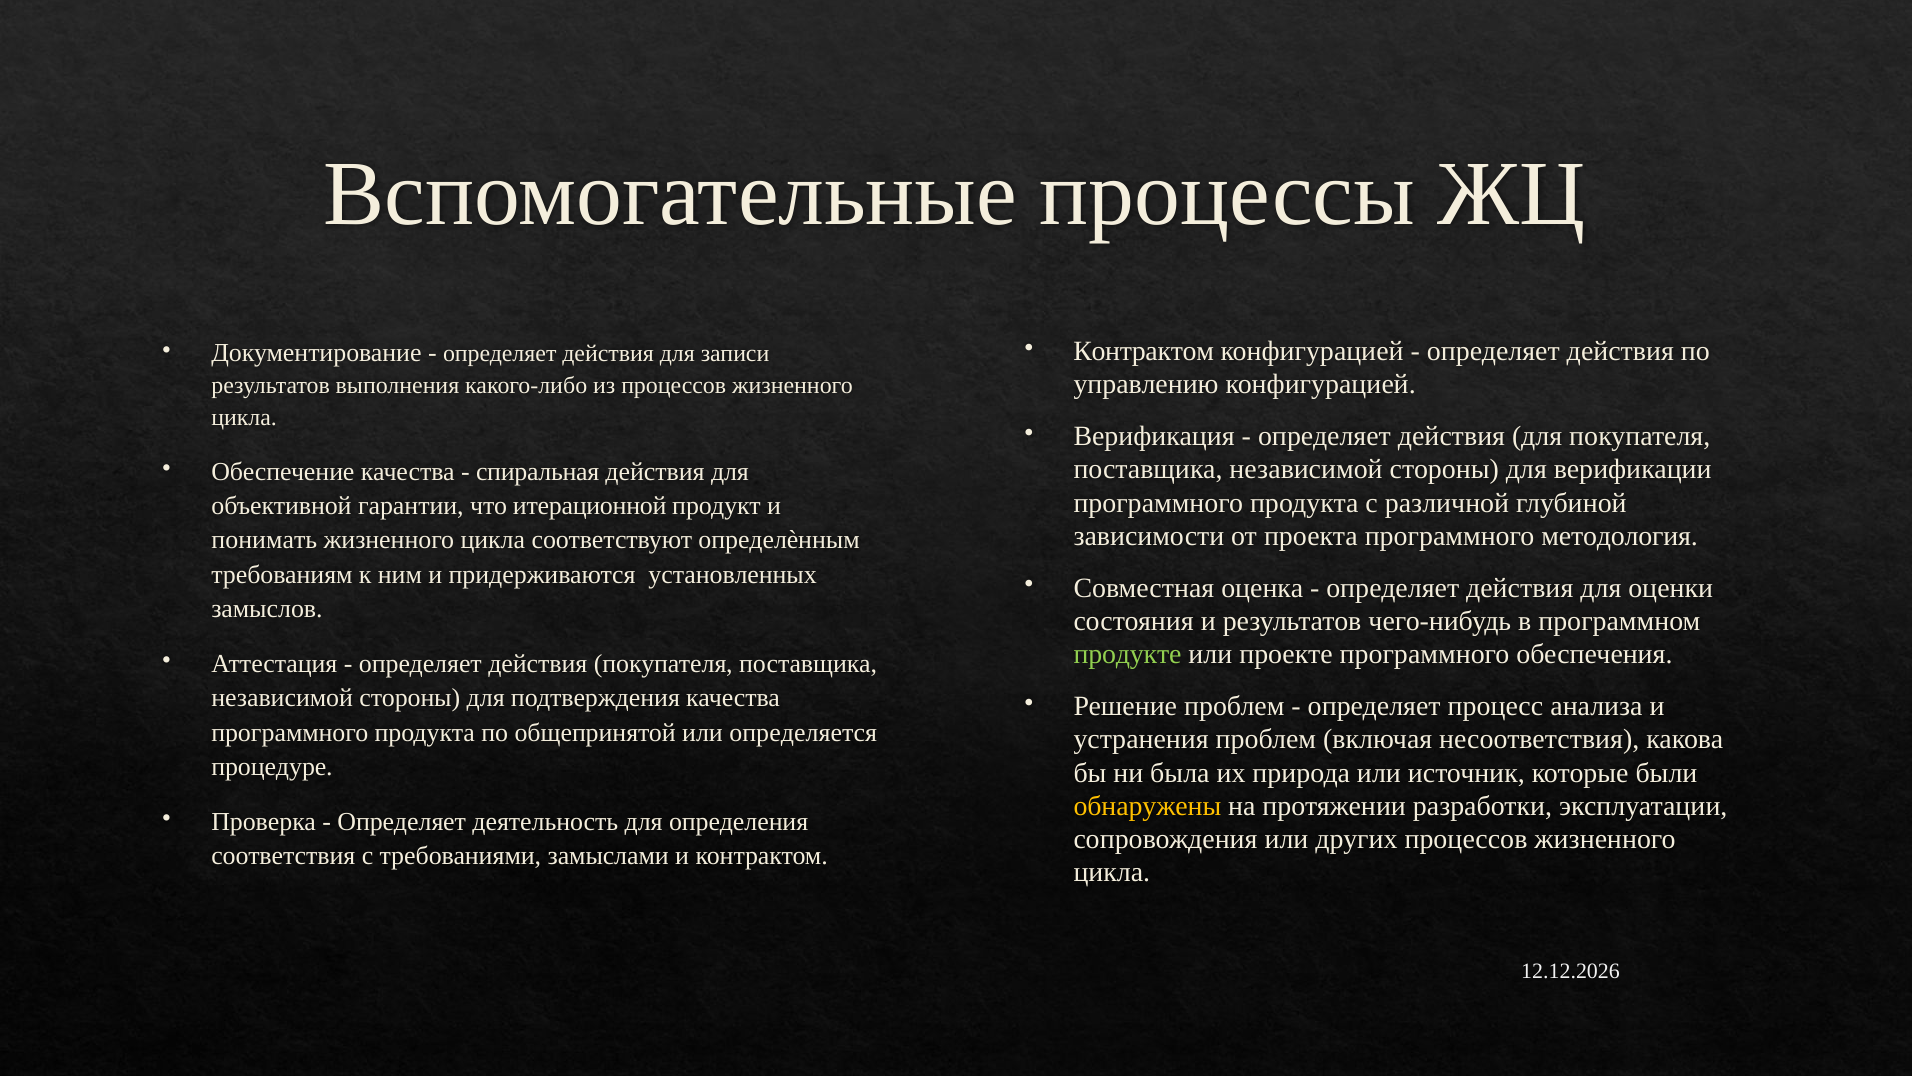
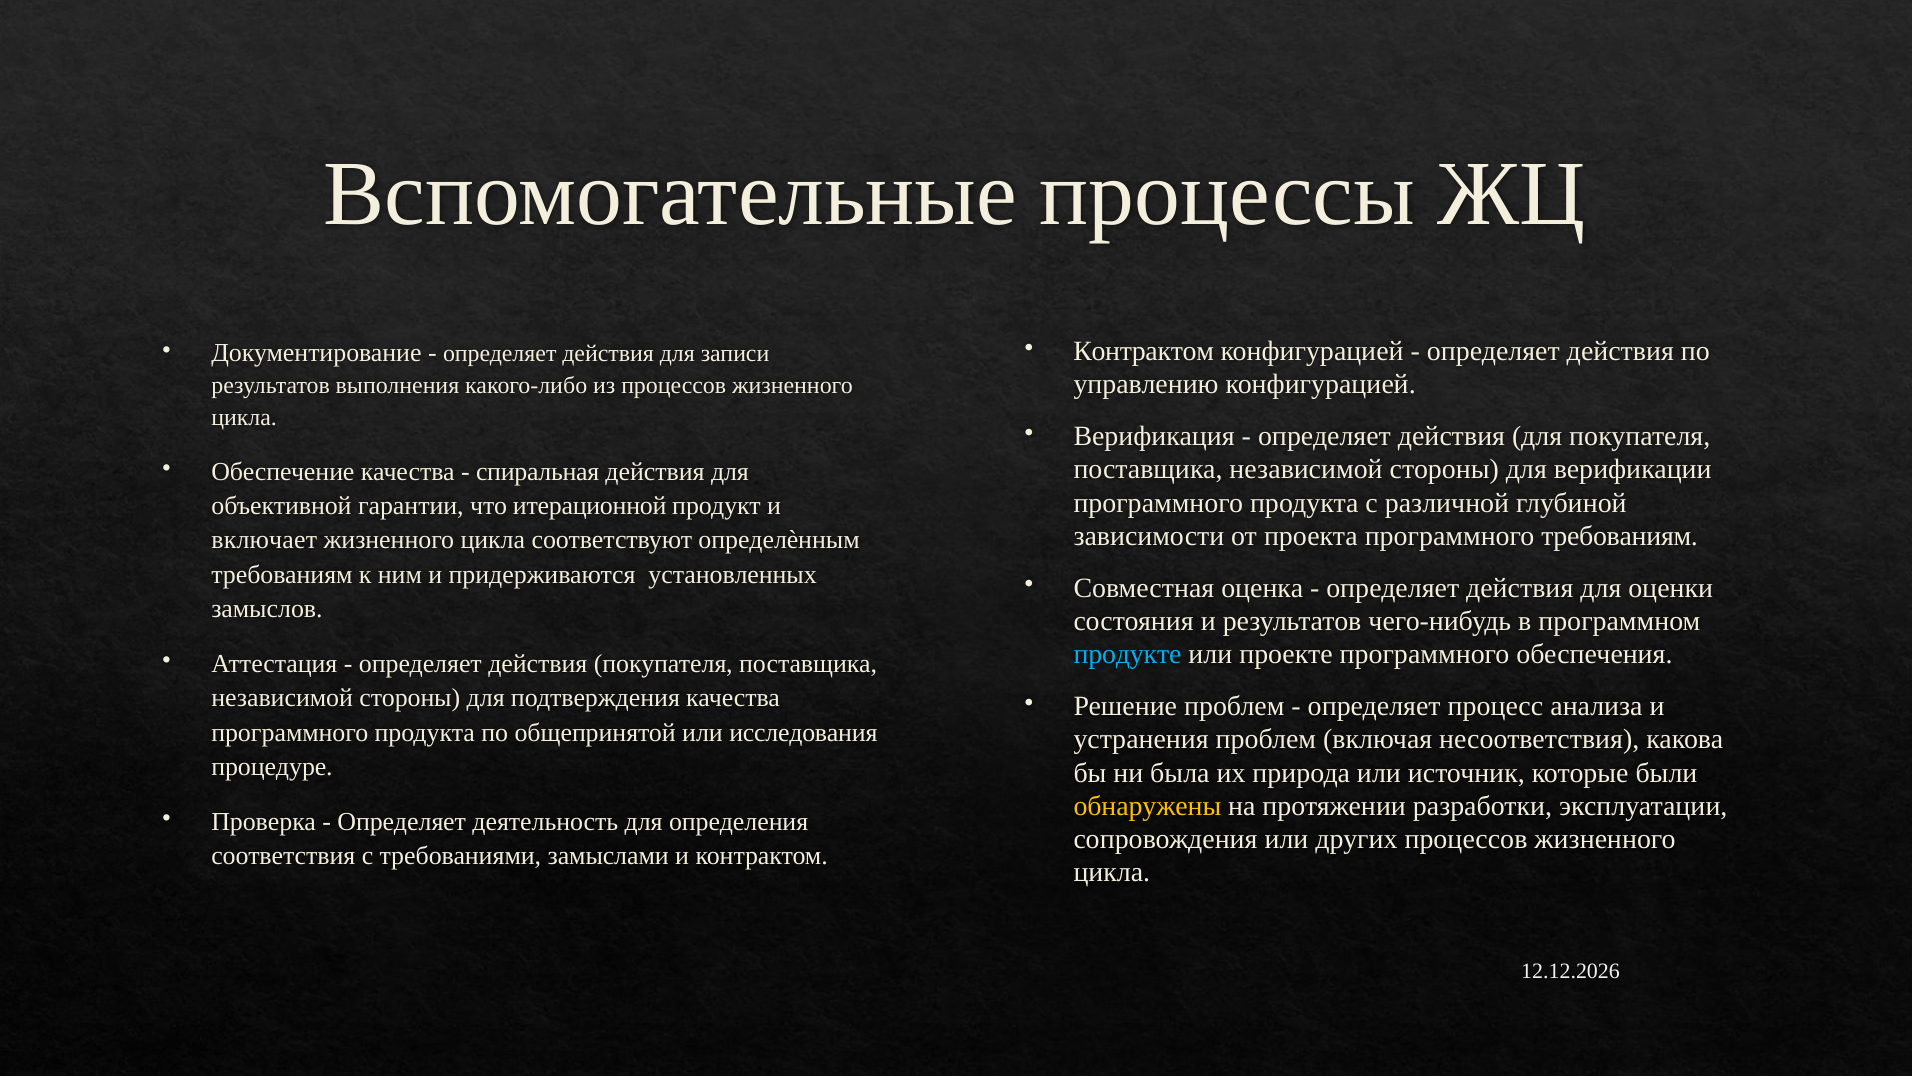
программного методология: методология -> требованиям (1620, 536)
понимать: понимать -> включает (264, 540)
продукте colour: light green -> light blue (1128, 654)
определяется: определяется -> исследования (803, 732)
